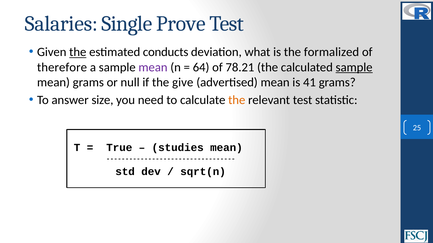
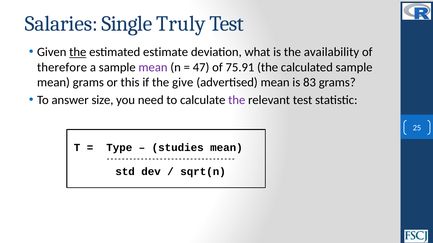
Prove: Prove -> Truly (181, 24)
conducts: conducts -> estimate (166, 52)
formalized: formalized -> availability (331, 52)
64: 64 -> 47 (201, 67)
78.21: 78.21 -> 75.91 (240, 67)
sample underline: present -> none (354, 67)
null: null -> this (130, 83)
41: 41 -> 83 (310, 83)
the colour: orange -> purple (237, 100)
True: True -> Type (119, 148)
